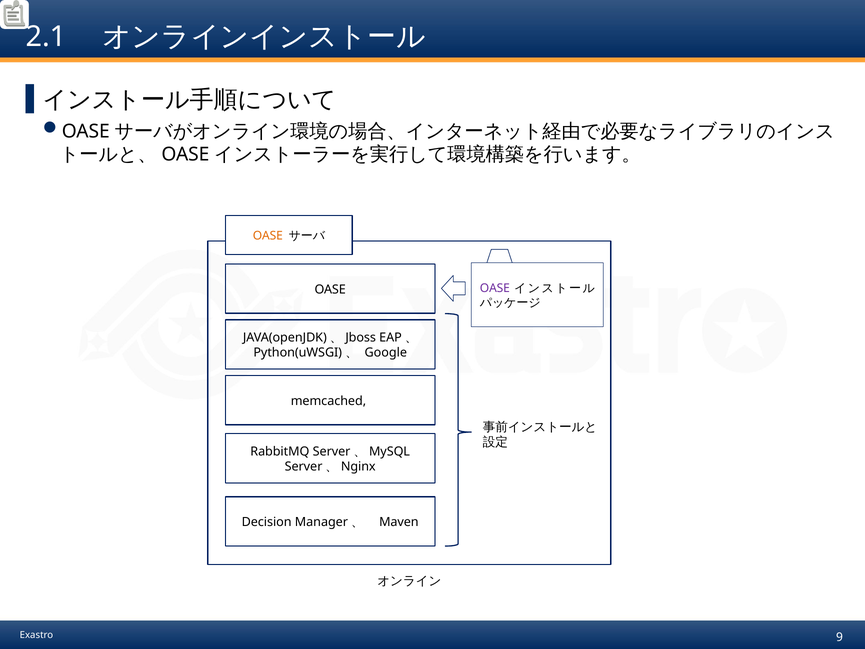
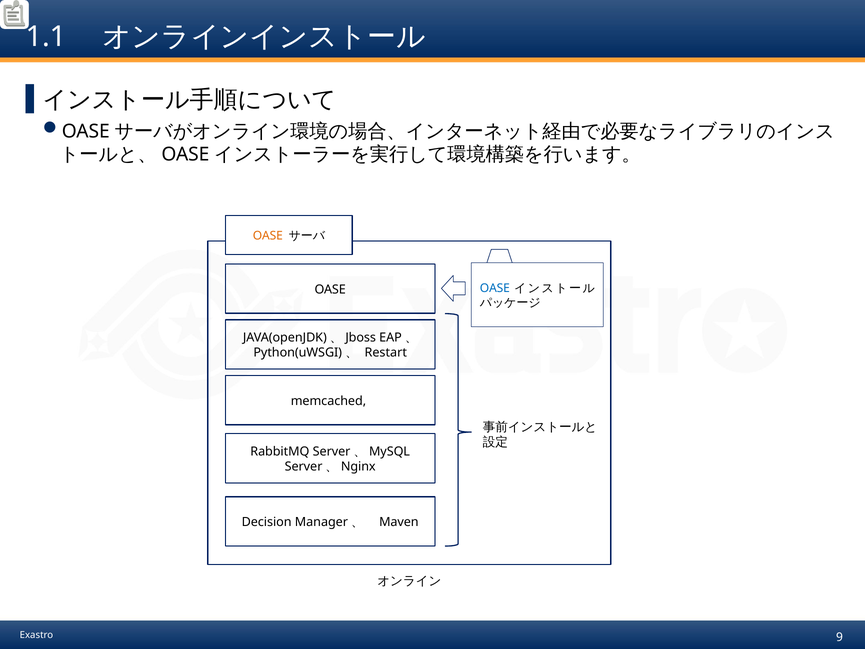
2.1: 2.1 -> 1.1 (46, 37)
OASE colour: purple -> blue (495, 288)
Google: Google -> Restart (386, 353)
